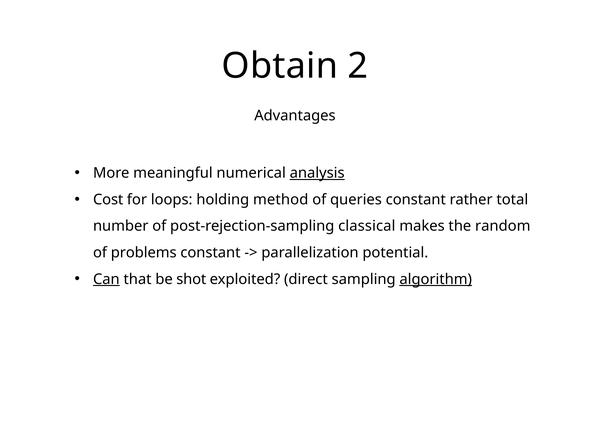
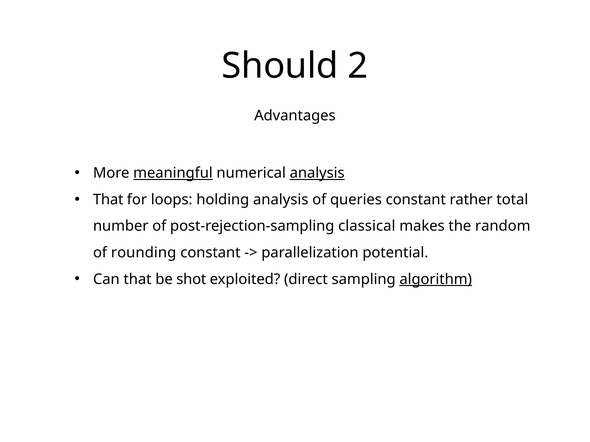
Obtain: Obtain -> Should (280, 66)
meaningful underline: none -> present (173, 173)
Cost: Cost -> That (108, 200)
holding method: method -> analysis (281, 200)
problems: problems -> rounding (144, 253)
Can underline: present -> none (106, 279)
